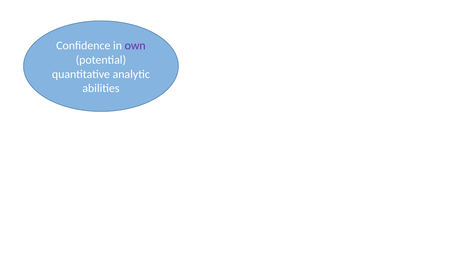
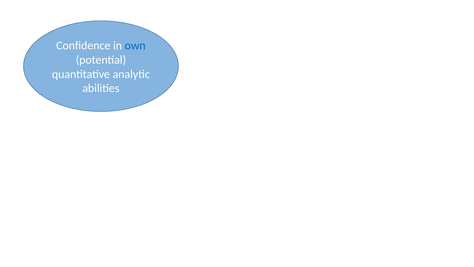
own colour: purple -> blue (135, 46)
